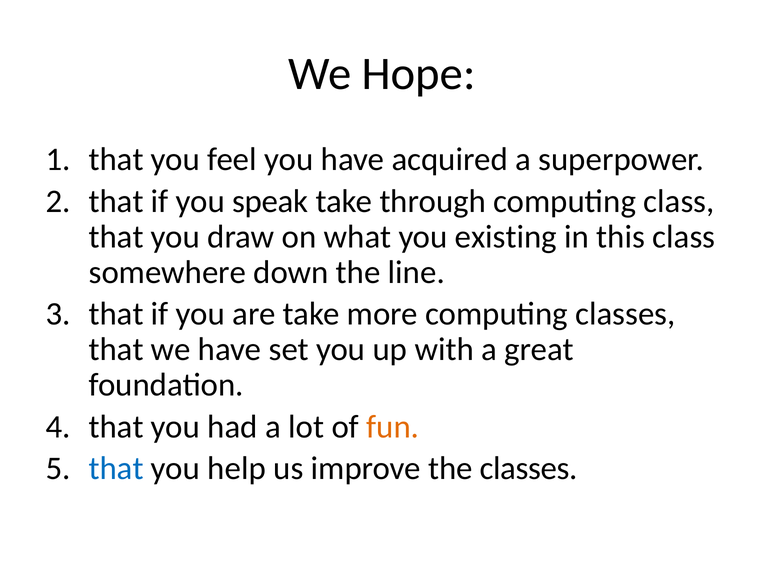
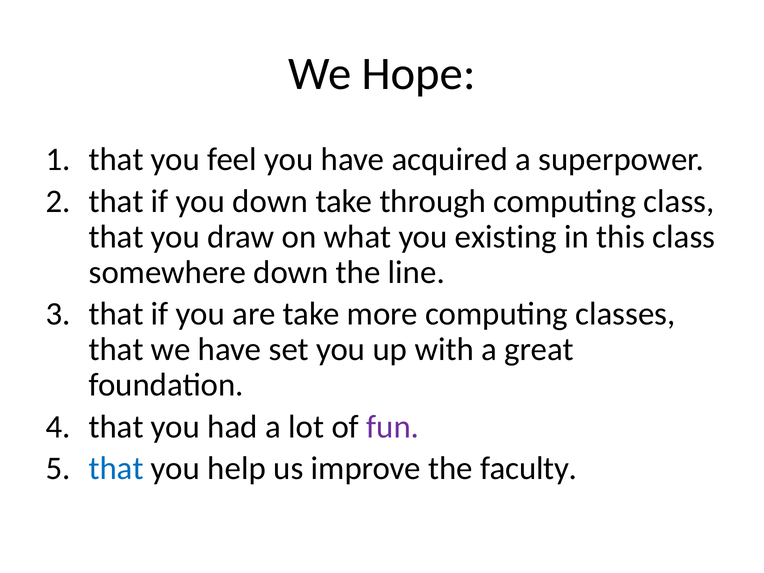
you speak: speak -> down (270, 201)
fun colour: orange -> purple (393, 427)
the classes: classes -> faculty (529, 468)
